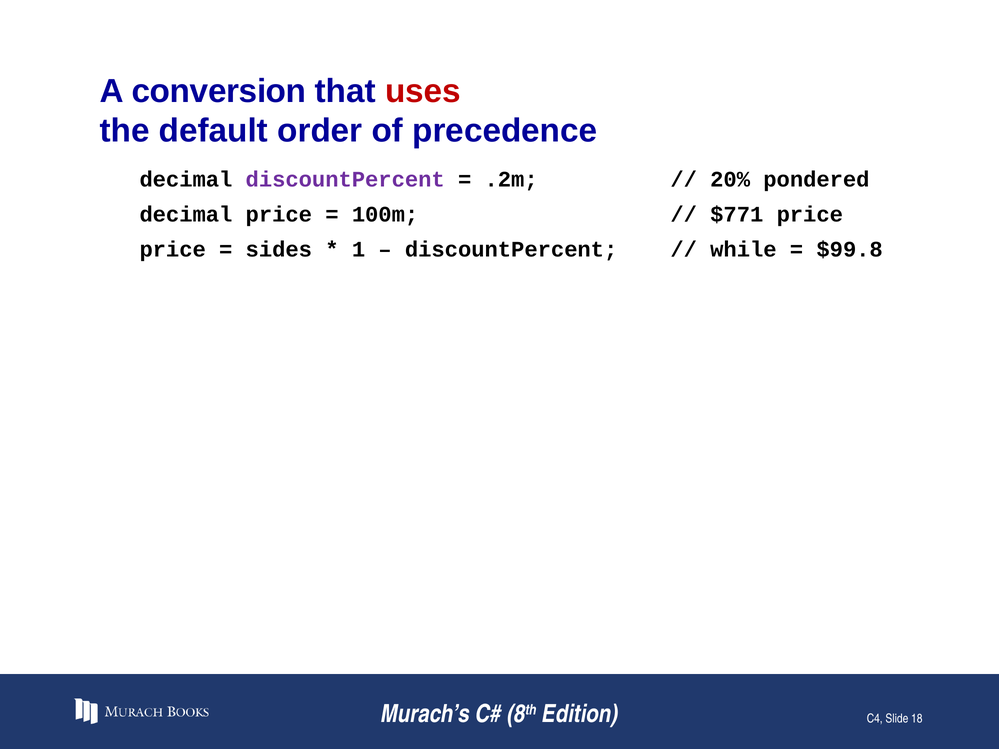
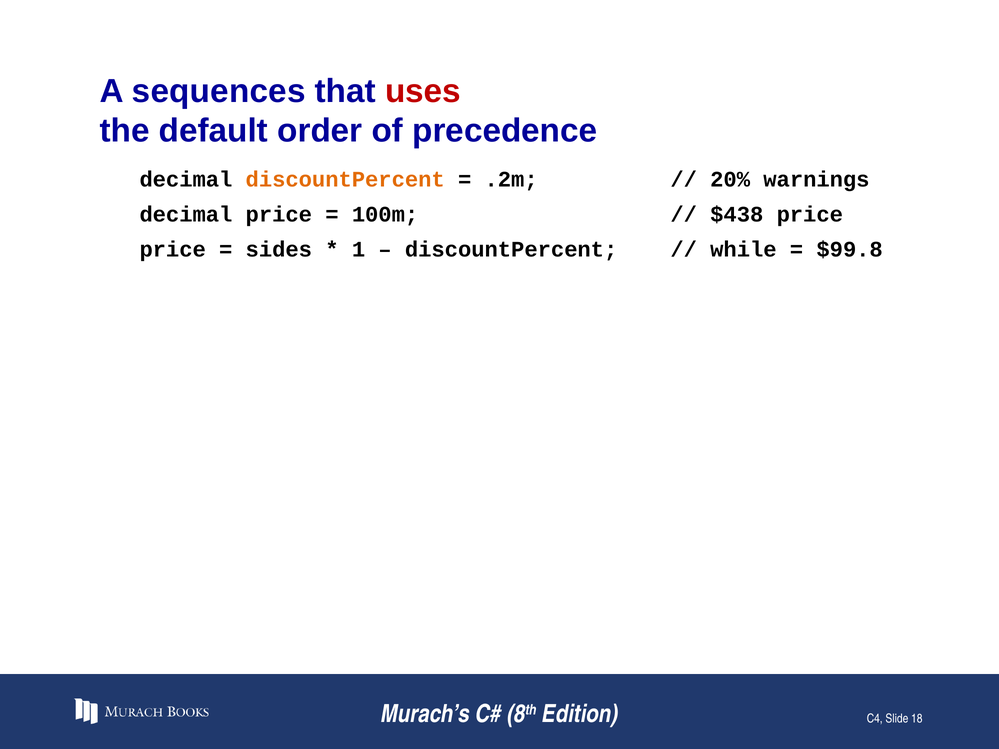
conversion: conversion -> sequences (219, 91)
discountPercent colour: purple -> orange (345, 180)
pondered: pondered -> warnings (816, 180)
$771: $771 -> $438 (737, 215)
